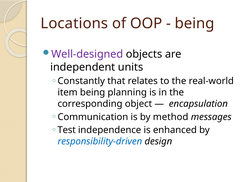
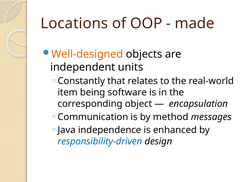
being: being -> made (195, 24)
Well-designed colour: purple -> orange (87, 54)
planning: planning -> software (127, 93)
Test: Test -> Java (67, 130)
